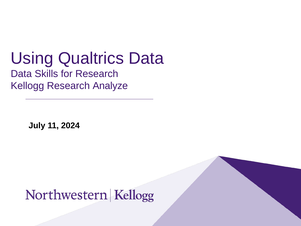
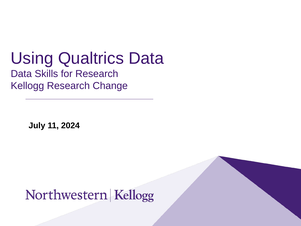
Analyze: Analyze -> Change (110, 86)
